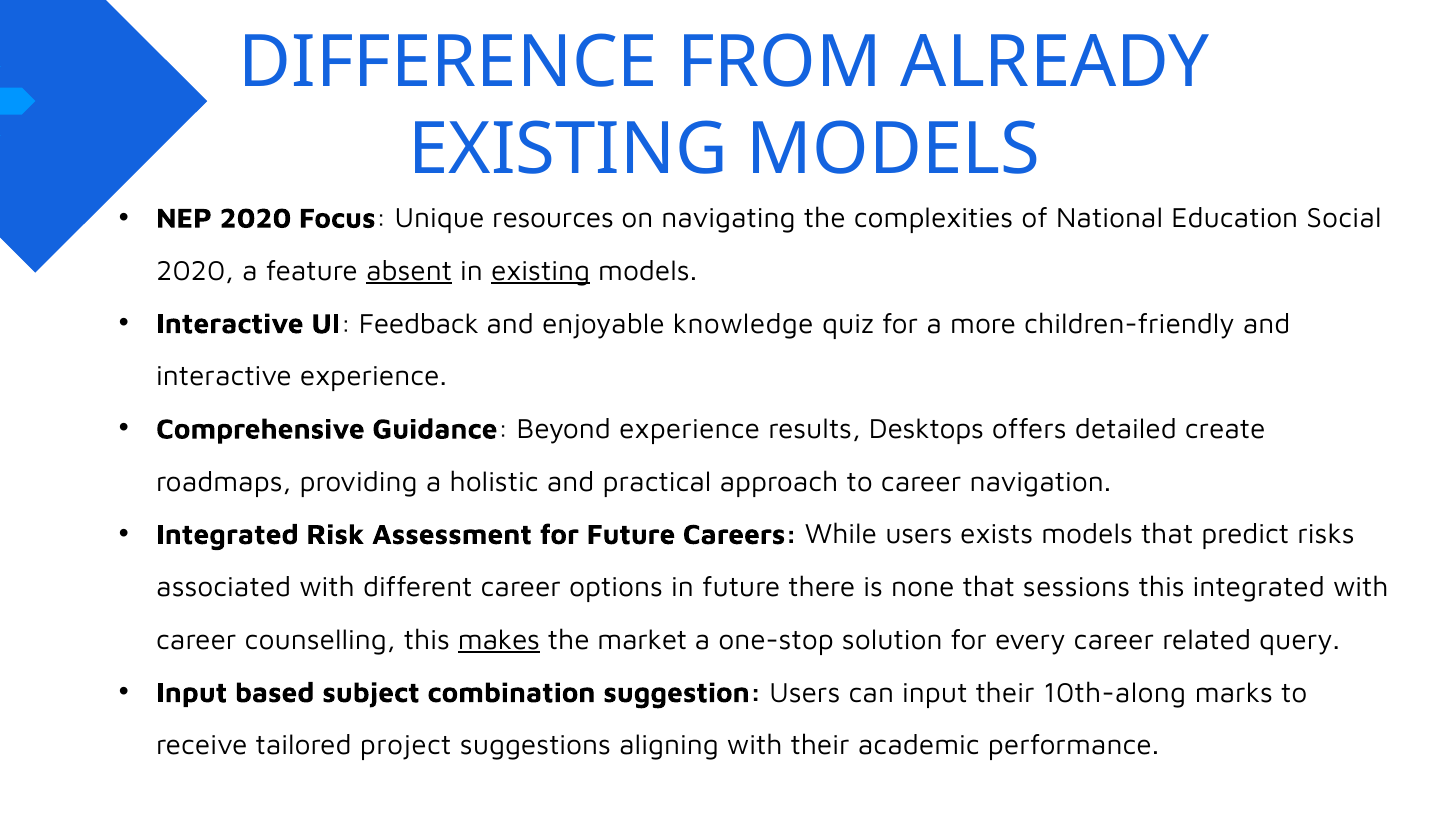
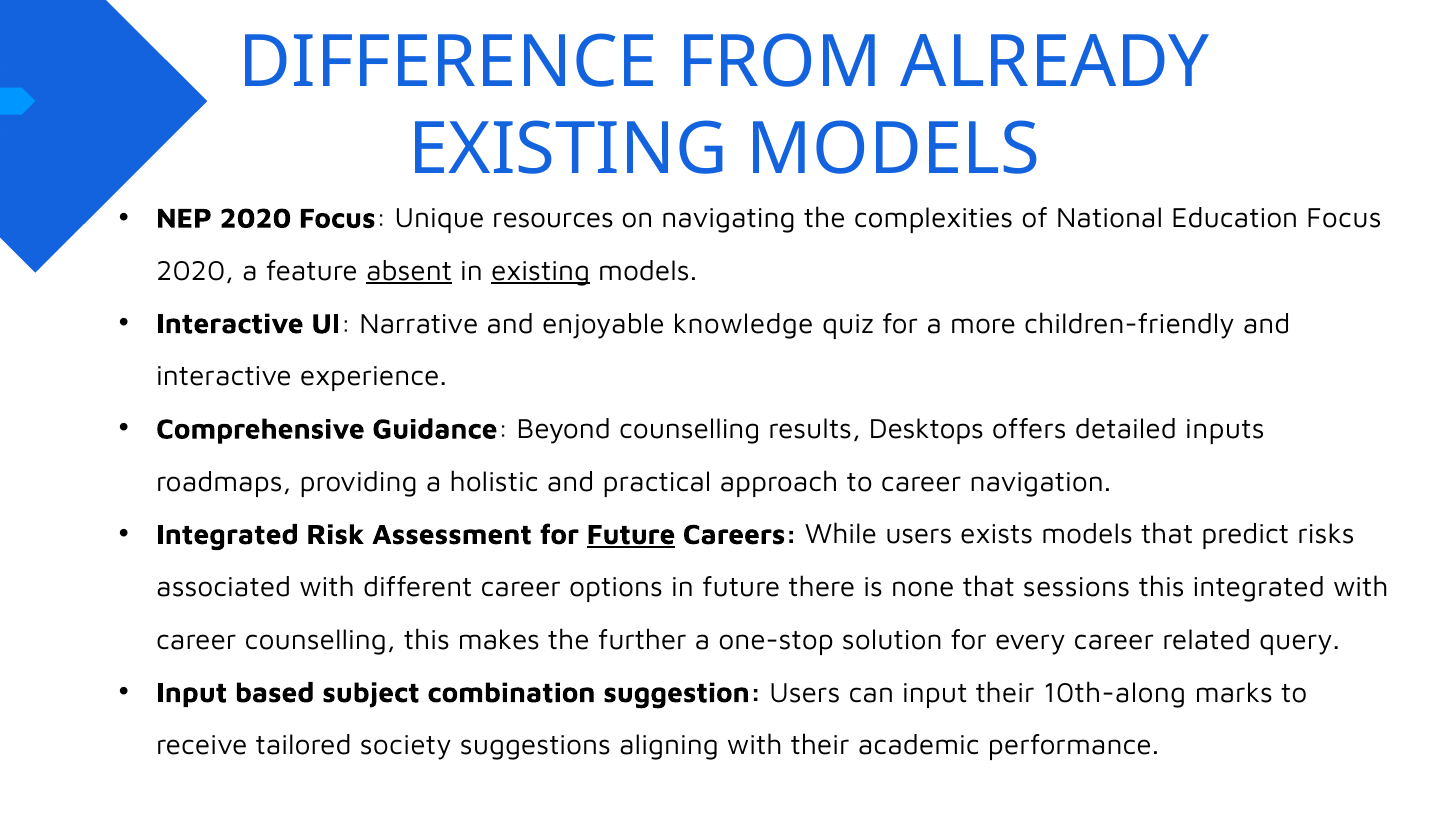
Education Social: Social -> Focus (1344, 218)
Feedback: Feedback -> Narrative (419, 324)
Beyond experience: experience -> counselling (690, 429)
create: create -> inputs (1225, 429)
Future underline: none -> present (631, 535)
makes underline: present -> none (499, 640)
market: market -> further (642, 640)
project: project -> society (406, 746)
